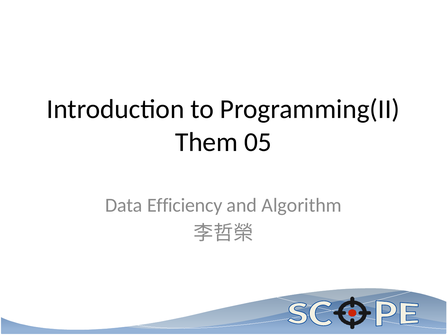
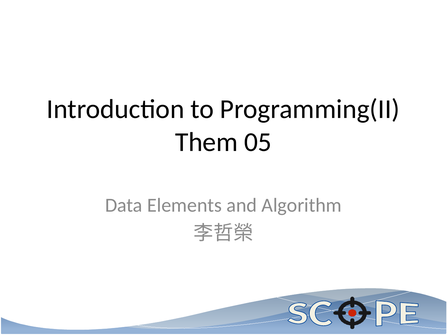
Efficiency: Efficiency -> Elements (185, 206)
